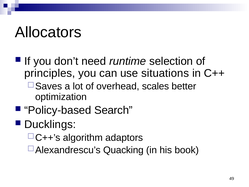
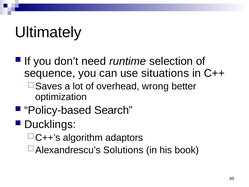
Allocators: Allocators -> Ultimately (48, 32)
principles: principles -> sequence (50, 73)
scales: scales -> wrong (155, 86)
Quacking: Quacking -> Solutions (123, 150)
